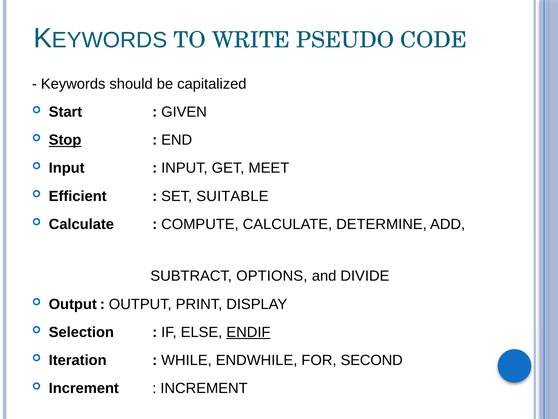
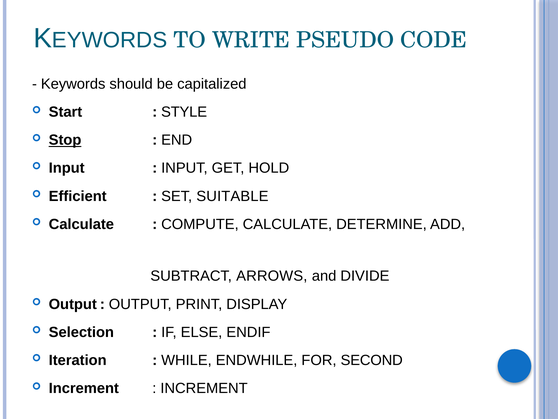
GIVEN: GIVEN -> STYLE (184, 112)
MEET: MEET -> HOLD (269, 168)
OPTIONS: OPTIONS -> ARROWS (272, 276)
ENDIF underline: present -> none (248, 332)
